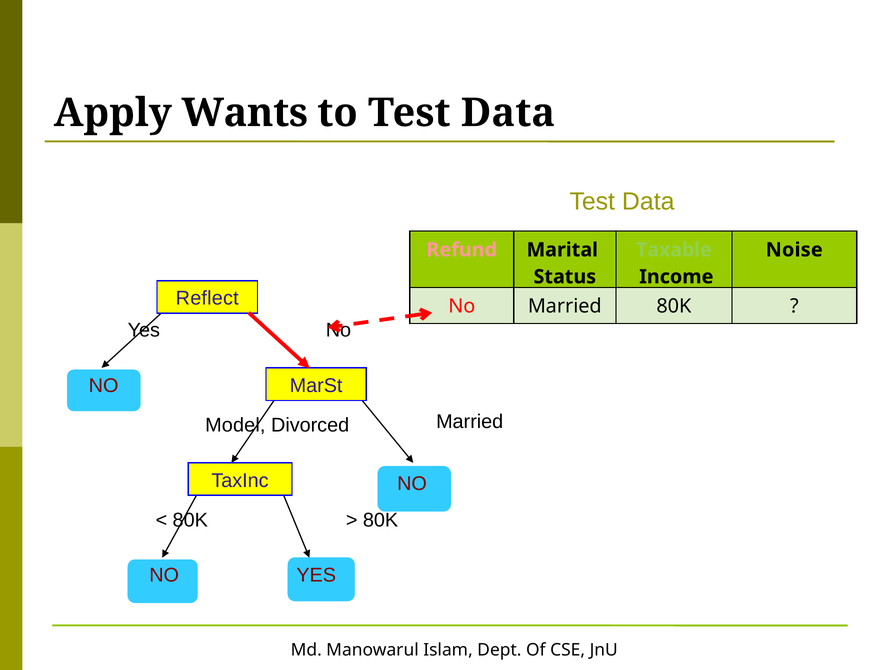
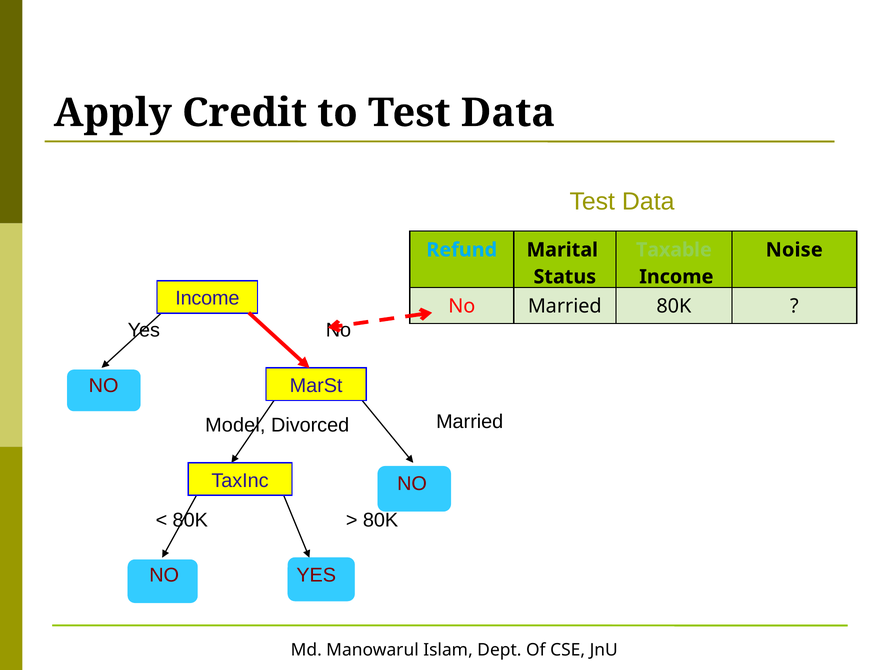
Wants: Wants -> Credit (245, 113)
Refund colour: pink -> light blue (462, 250)
Reflect: Reflect -> Income (207, 299)
